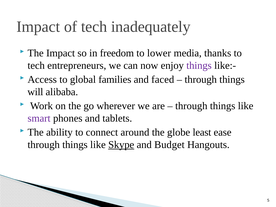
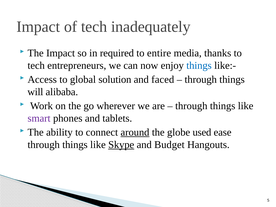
freedom: freedom -> required (117, 53)
lower: lower -> entire (159, 53)
things colour: purple -> blue (199, 65)
families: families -> solution (115, 79)
around underline: none -> present (135, 132)
least: least -> used (202, 132)
